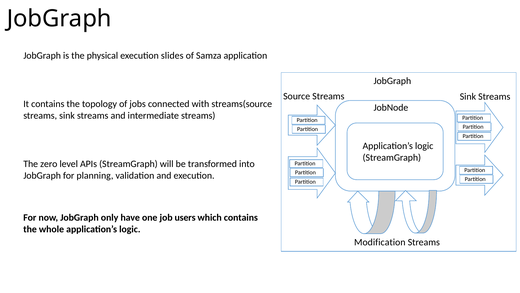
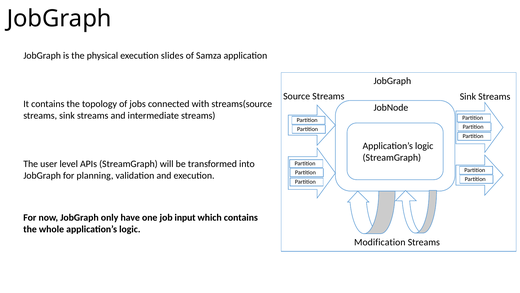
zero: zero -> user (49, 164)
users: users -> input (185, 217)
